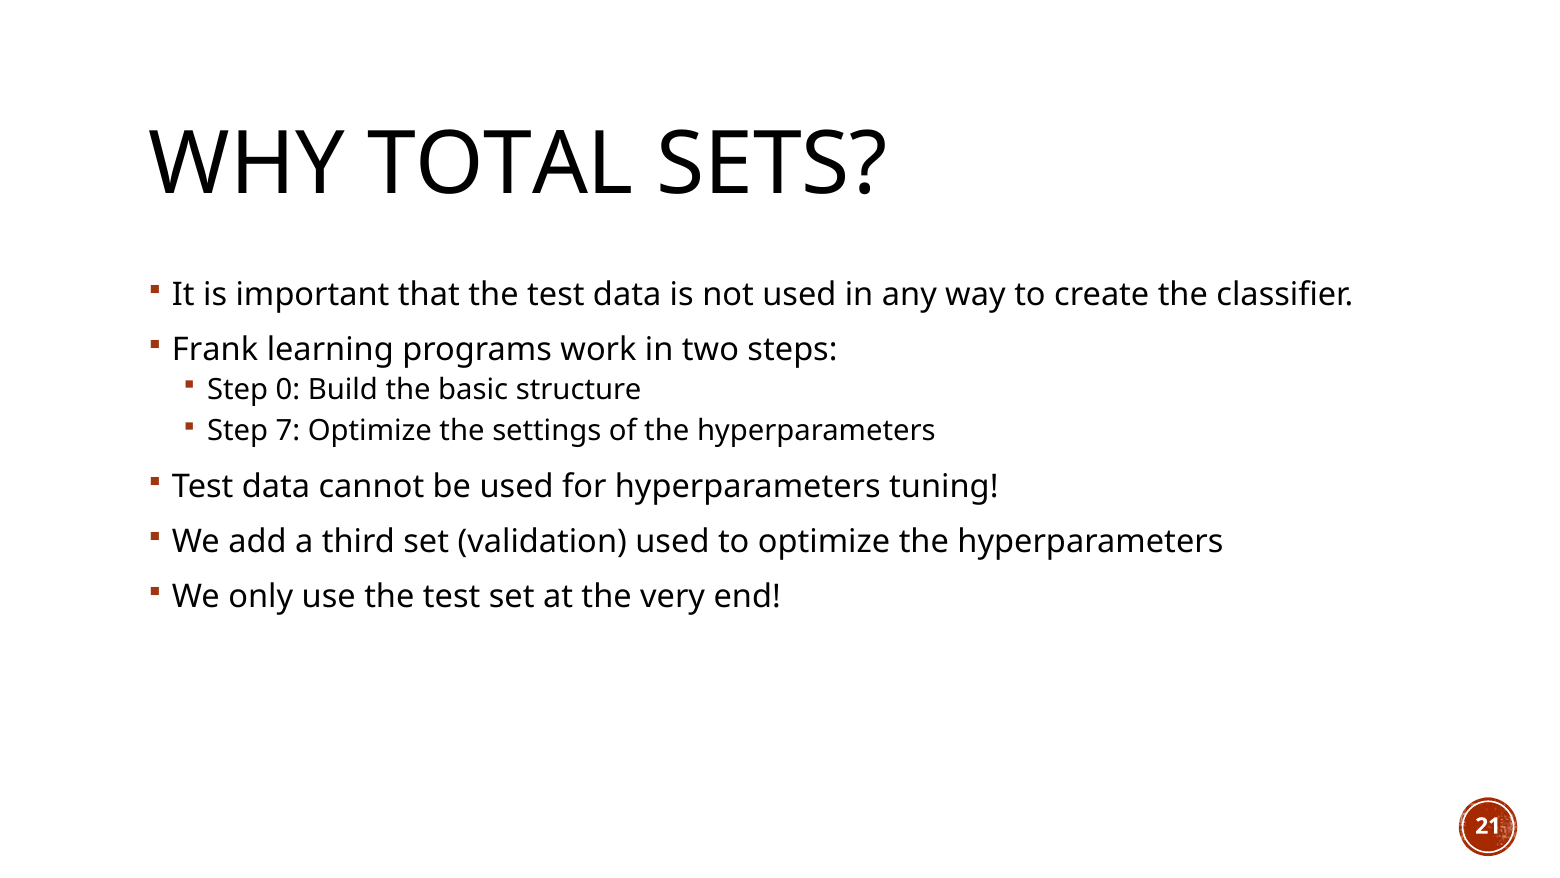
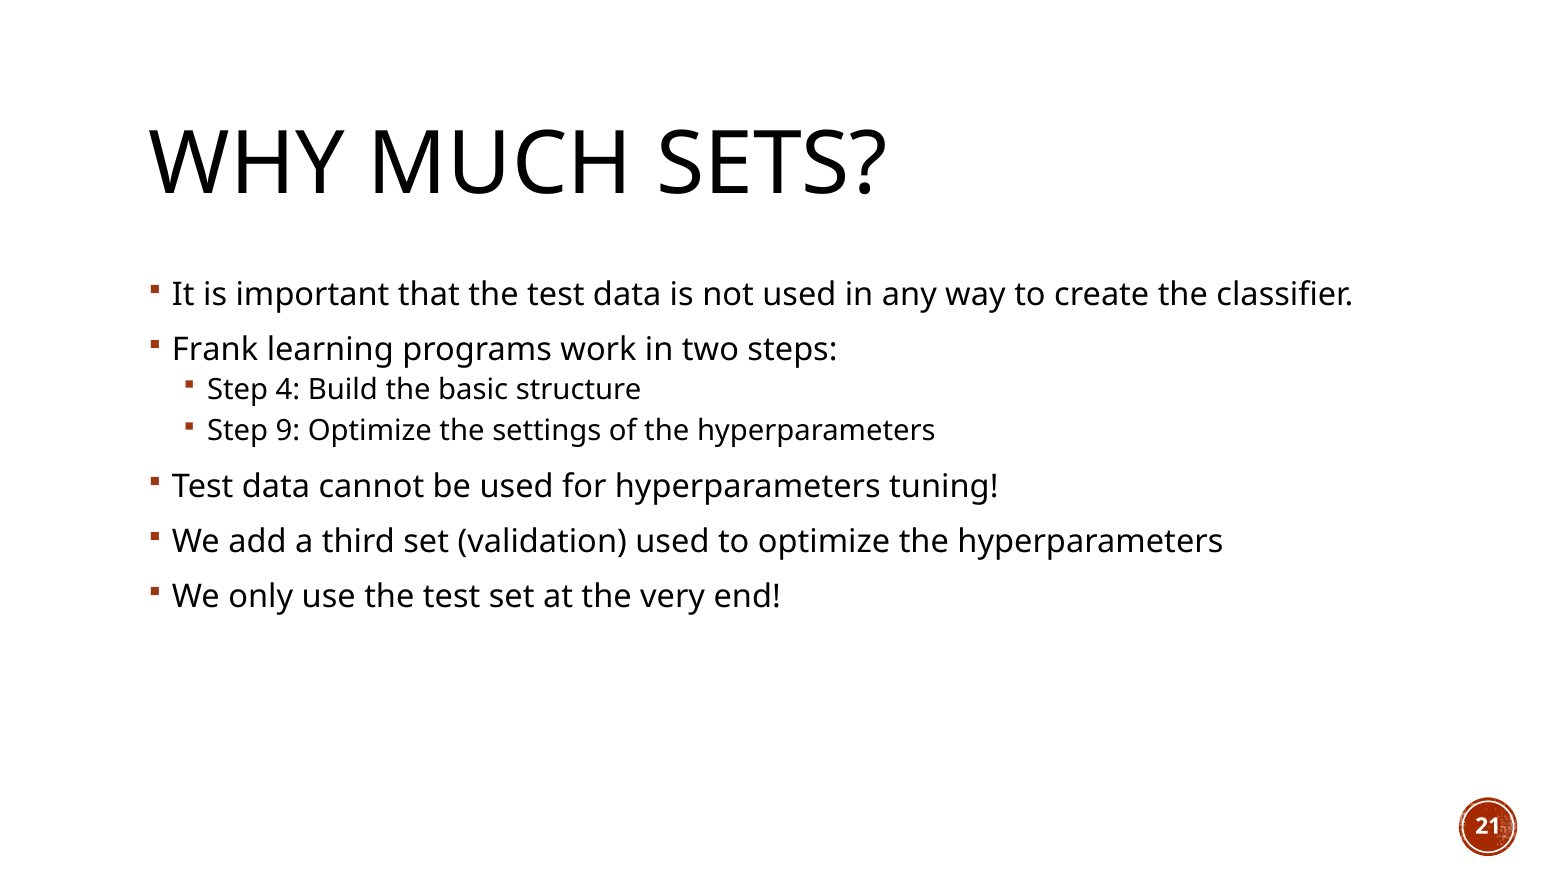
TOTAL: TOTAL -> MUCH (500, 164)
0: 0 -> 4 (288, 389)
7: 7 -> 9 (288, 431)
